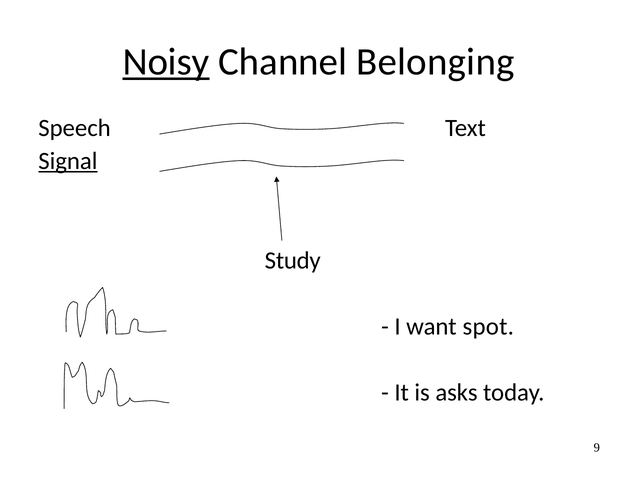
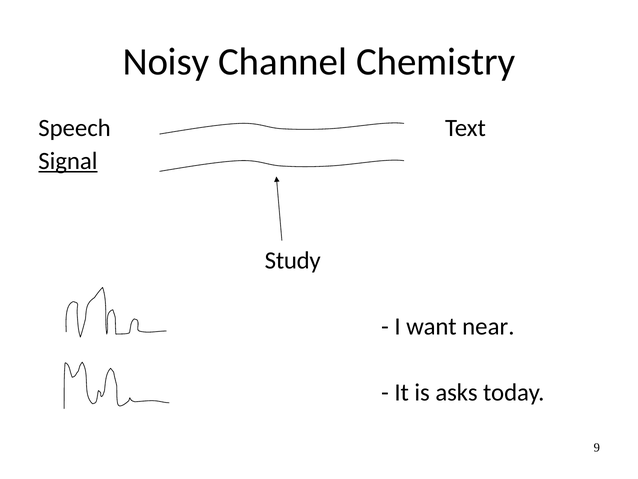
Noisy underline: present -> none (166, 62)
Belonging: Belonging -> Chemistry (436, 62)
spot: spot -> near (488, 326)
